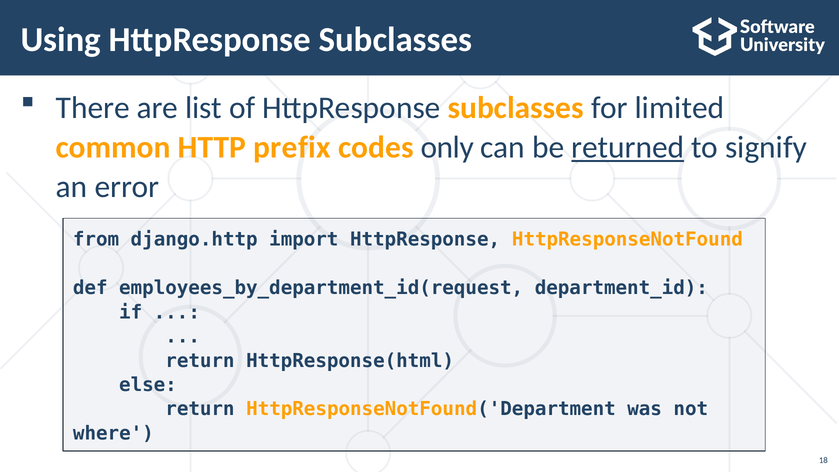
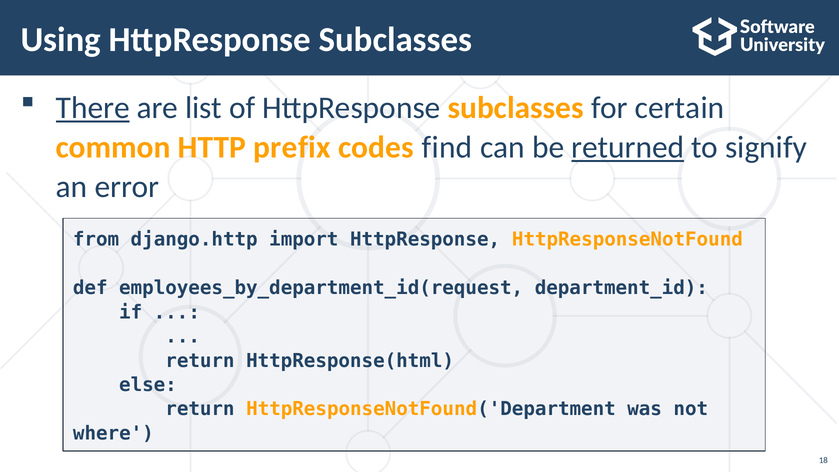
There underline: none -> present (93, 108)
limited: limited -> certain (680, 108)
only: only -> find (447, 147)
